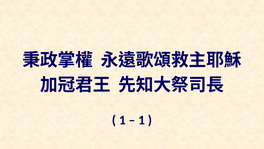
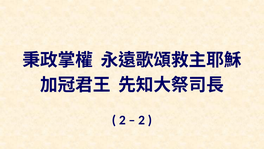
1: 1 -> 2 (122, 120)
1: 1 -> 2 (142, 120)
